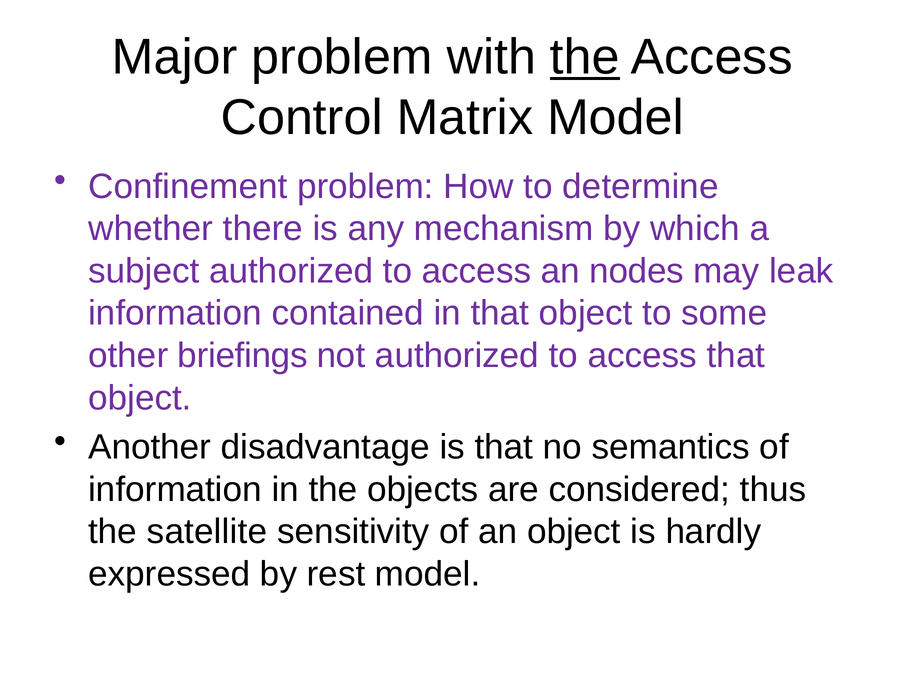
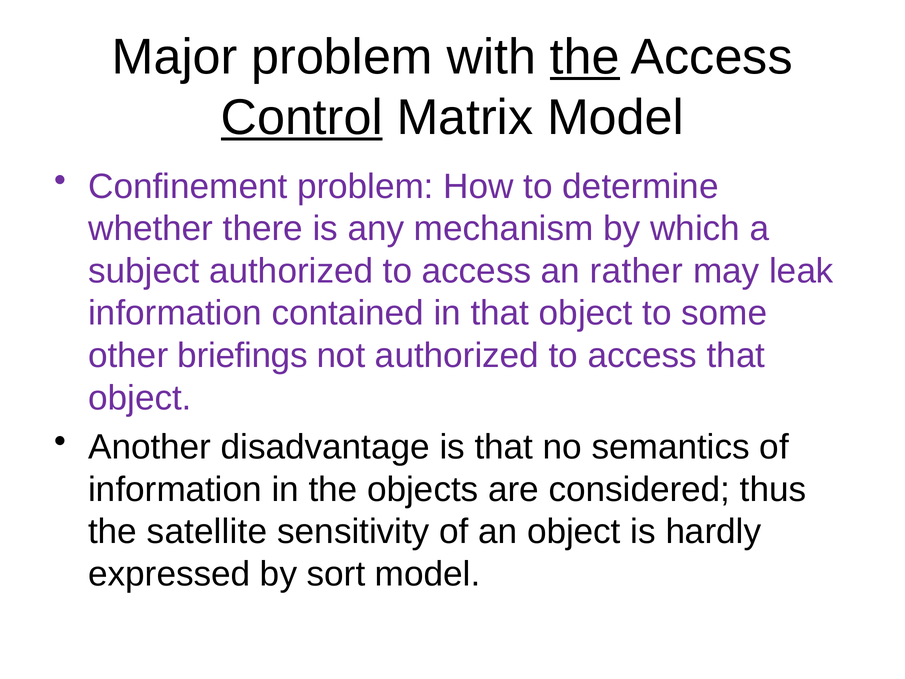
Control underline: none -> present (302, 117)
nodes: nodes -> rather (636, 271)
rest: rest -> sort (336, 574)
